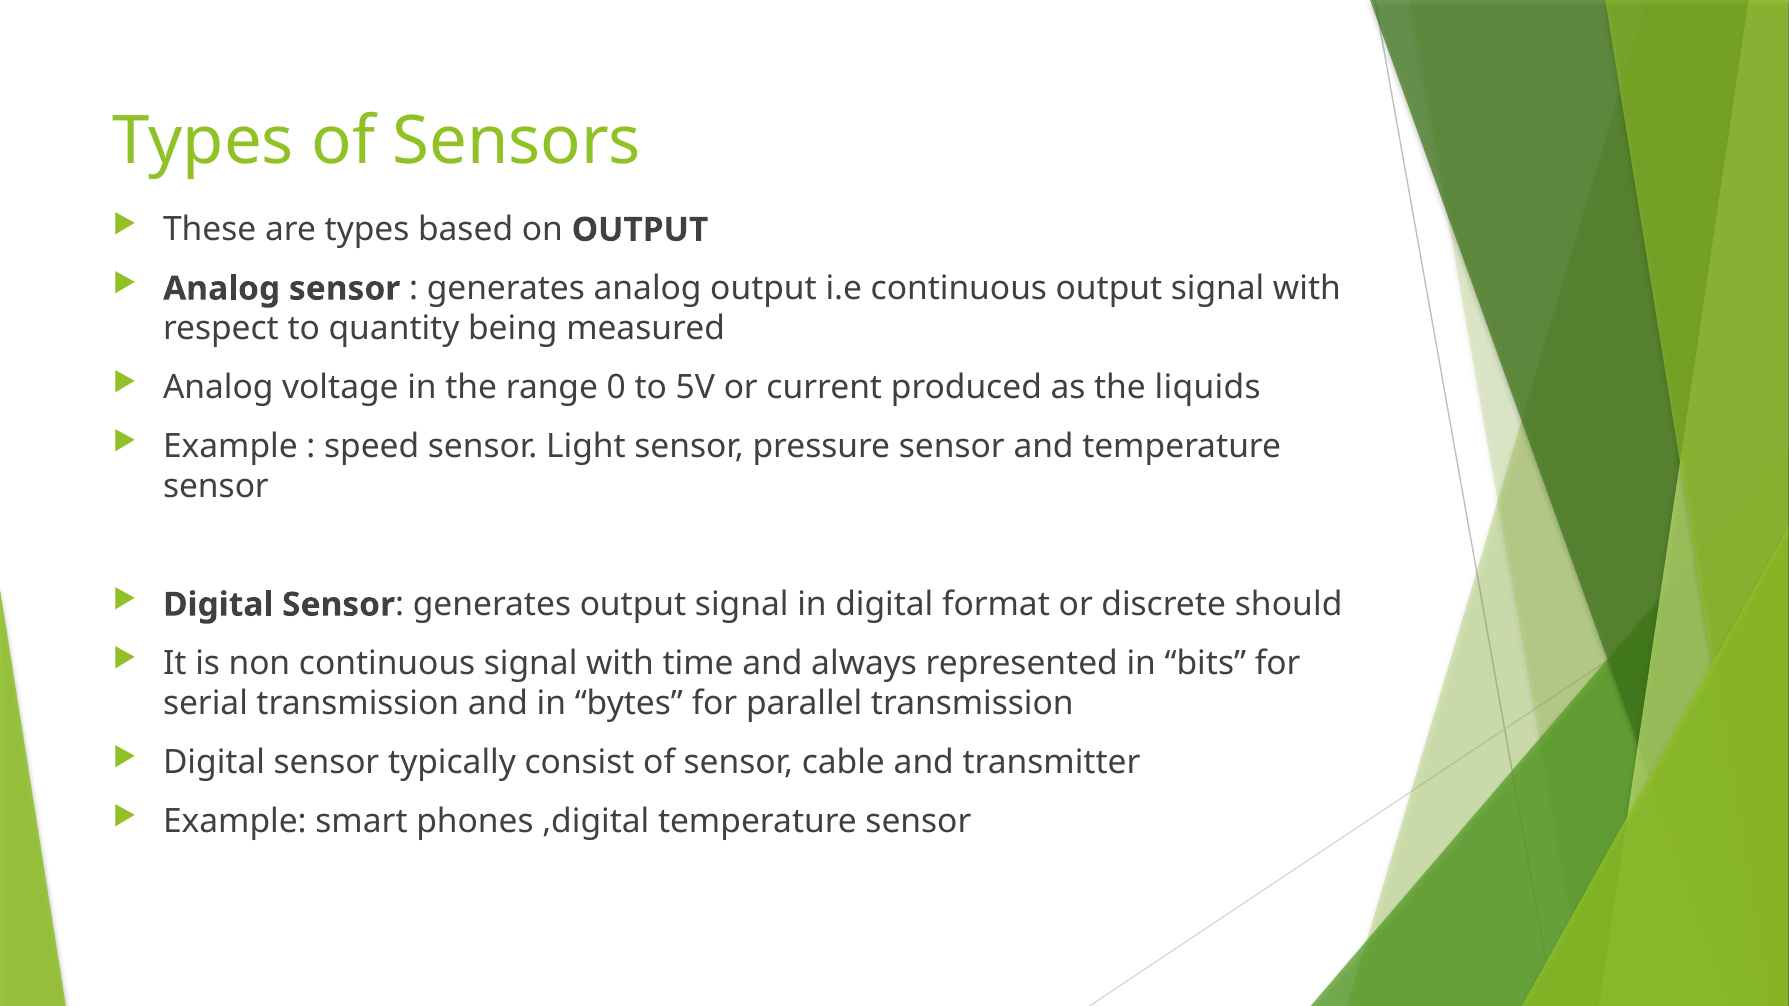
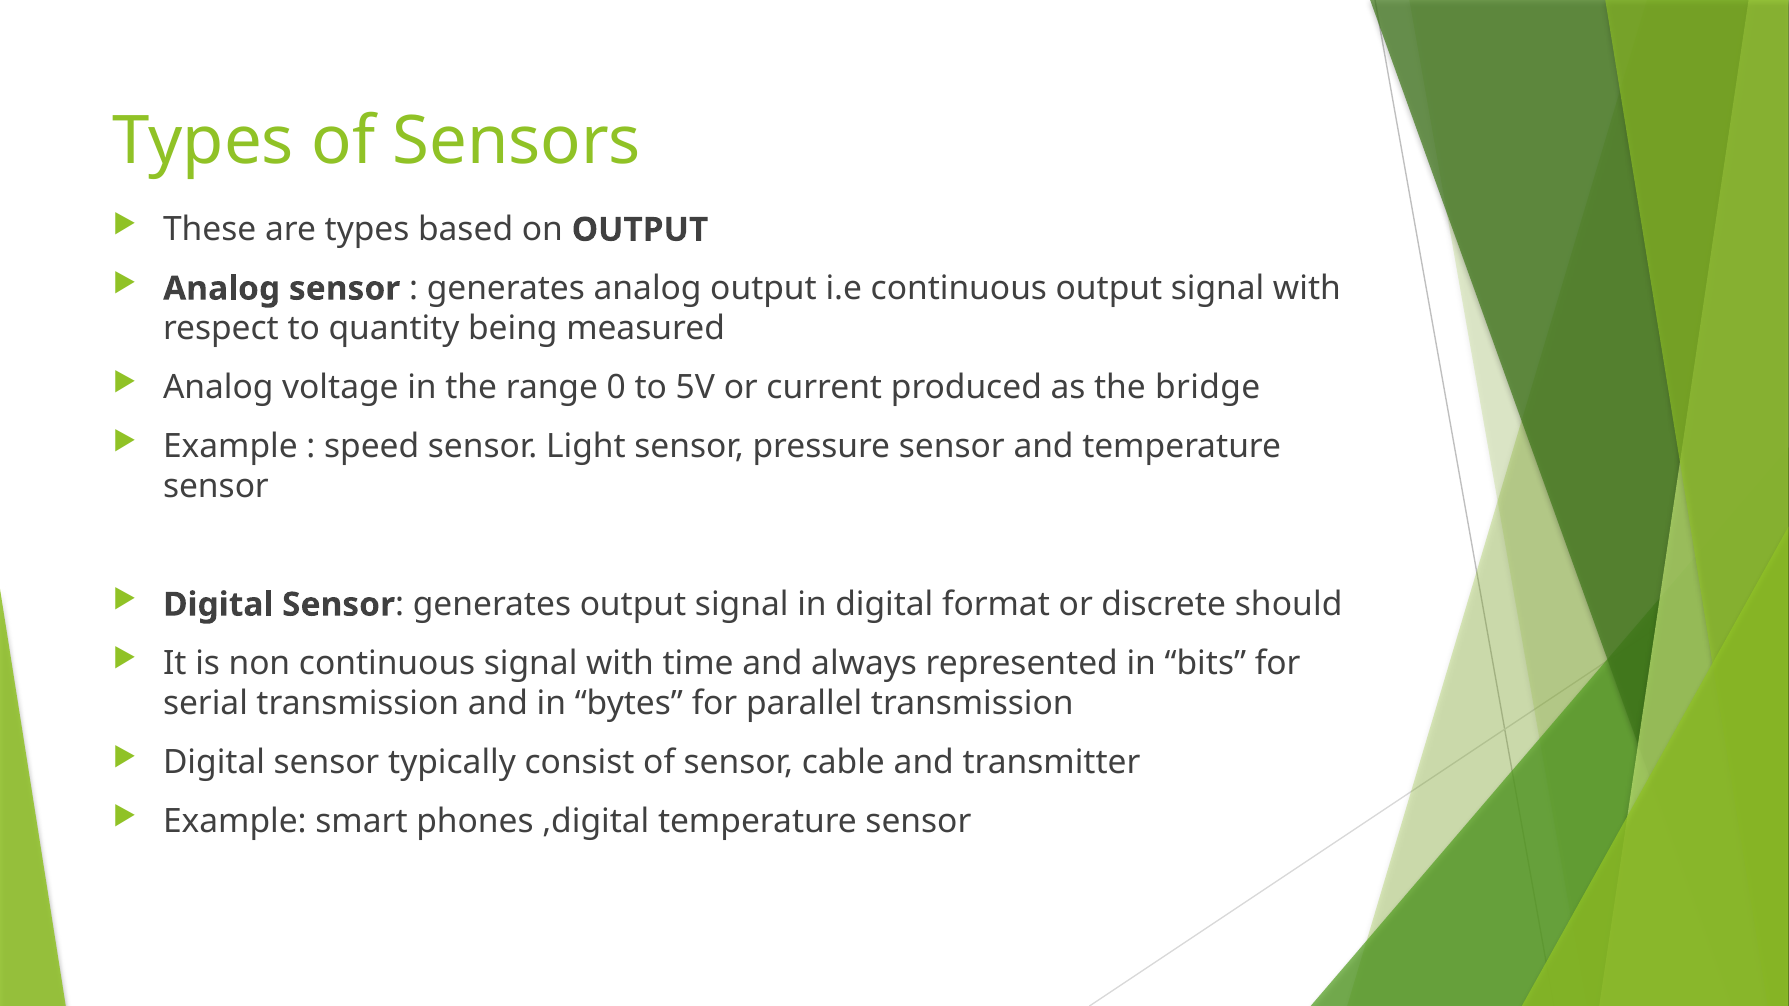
liquids: liquids -> bridge (1208, 388)
